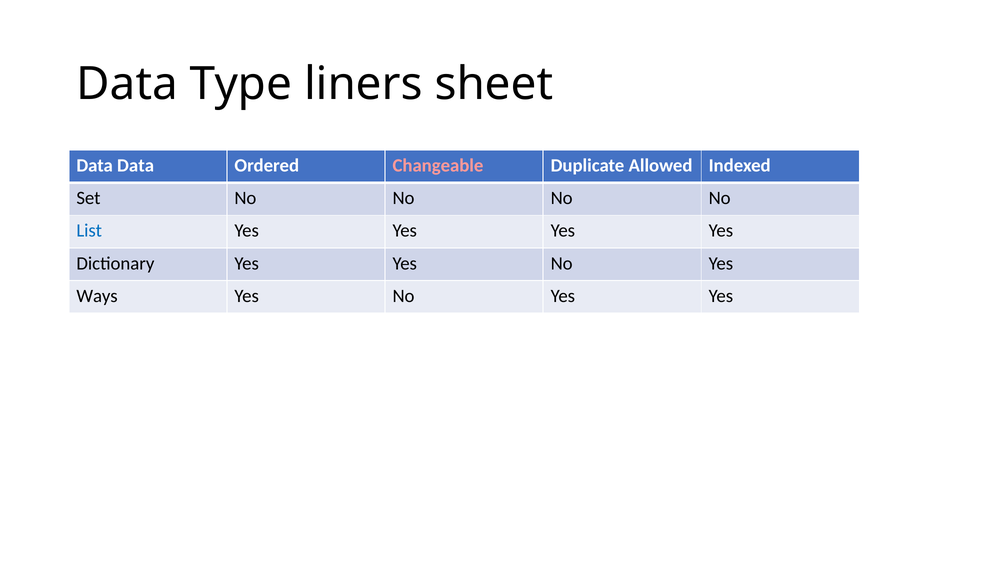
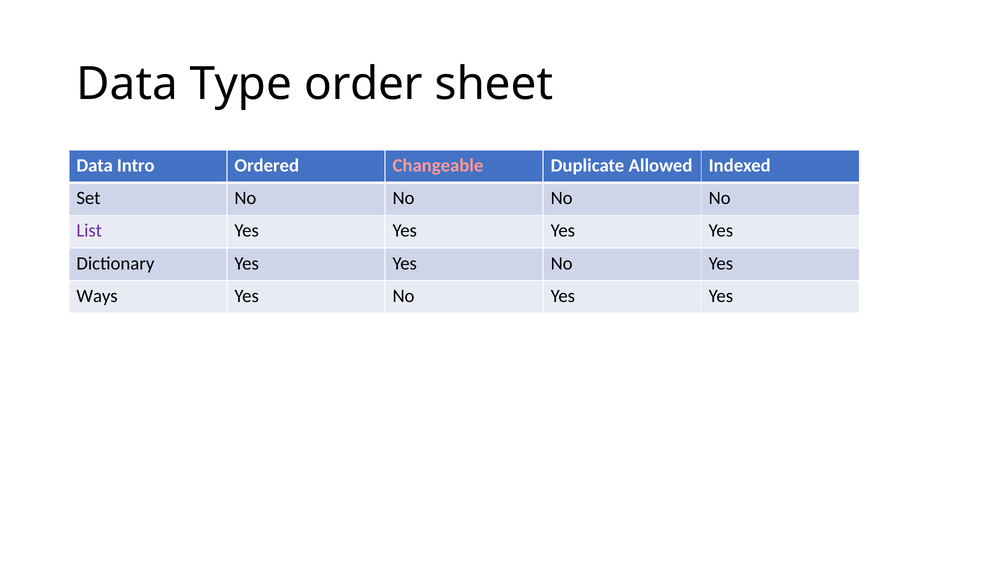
liners: liners -> order (364, 84)
Data Data: Data -> Intro (136, 165)
List colour: blue -> purple (89, 231)
